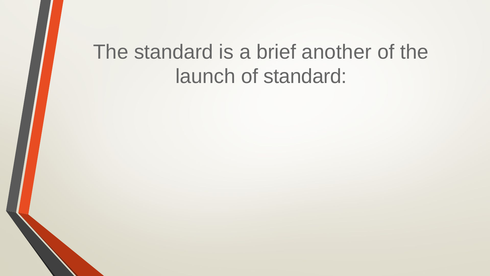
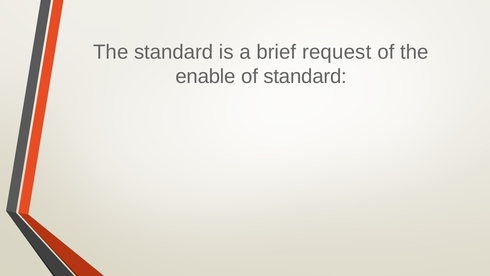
another: another -> request (337, 52)
launch: launch -> enable (206, 76)
